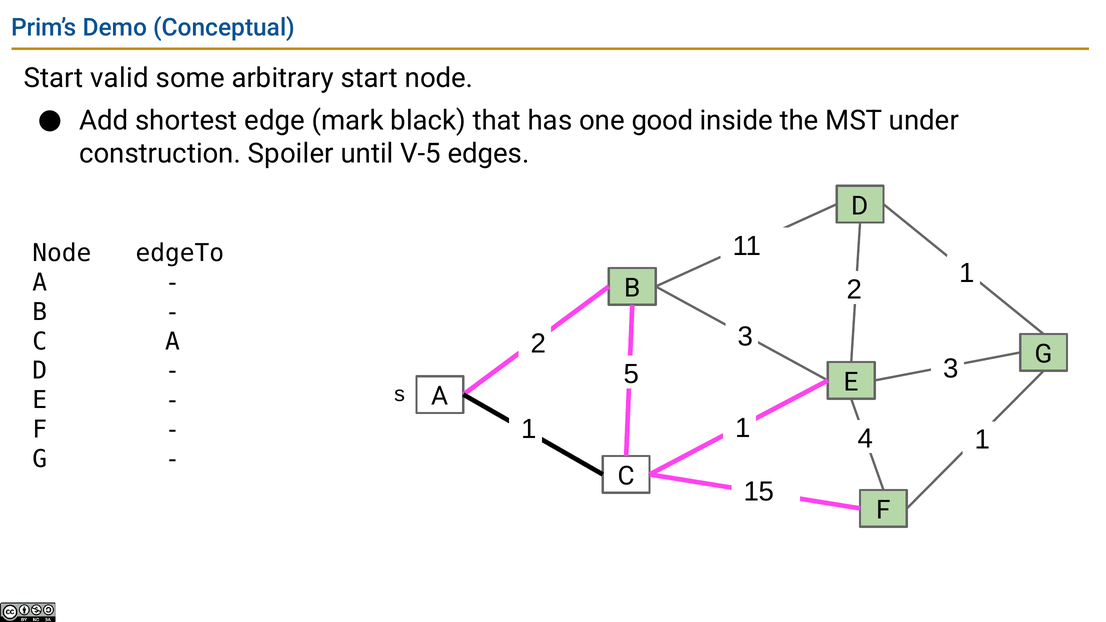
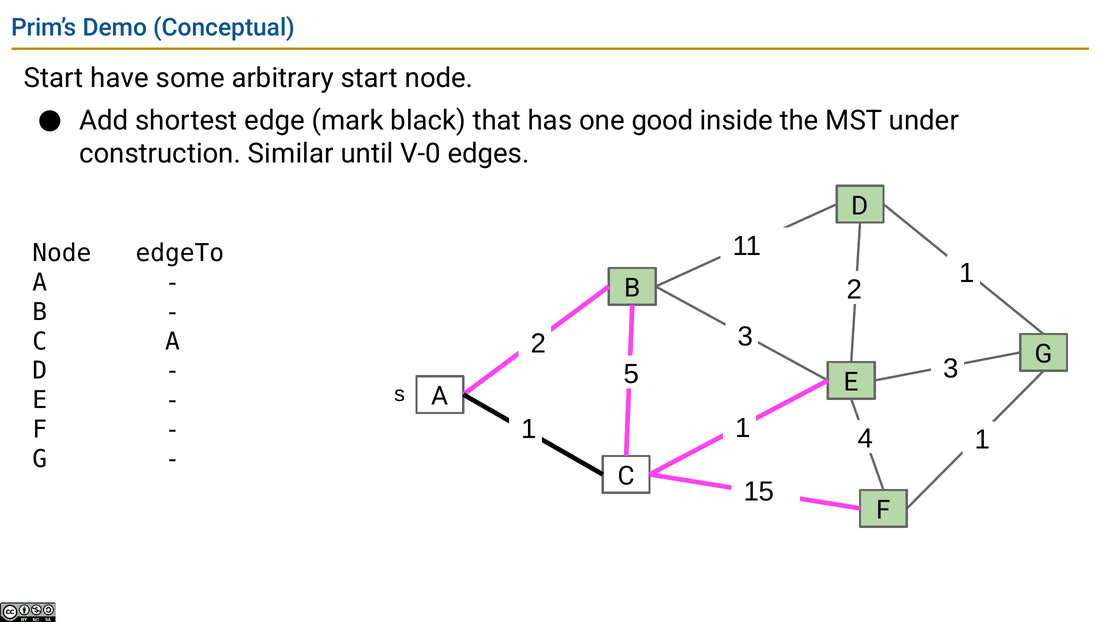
valid: valid -> have (120, 78)
Spoiler: Spoiler -> Similar (291, 154)
V-5: V-5 -> V-0 (421, 154)
